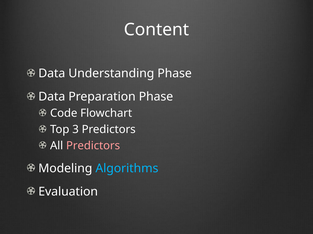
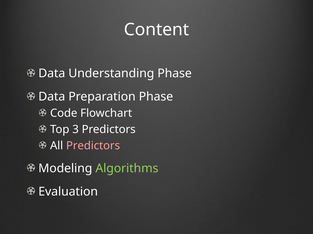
Algorithms colour: light blue -> light green (127, 169)
